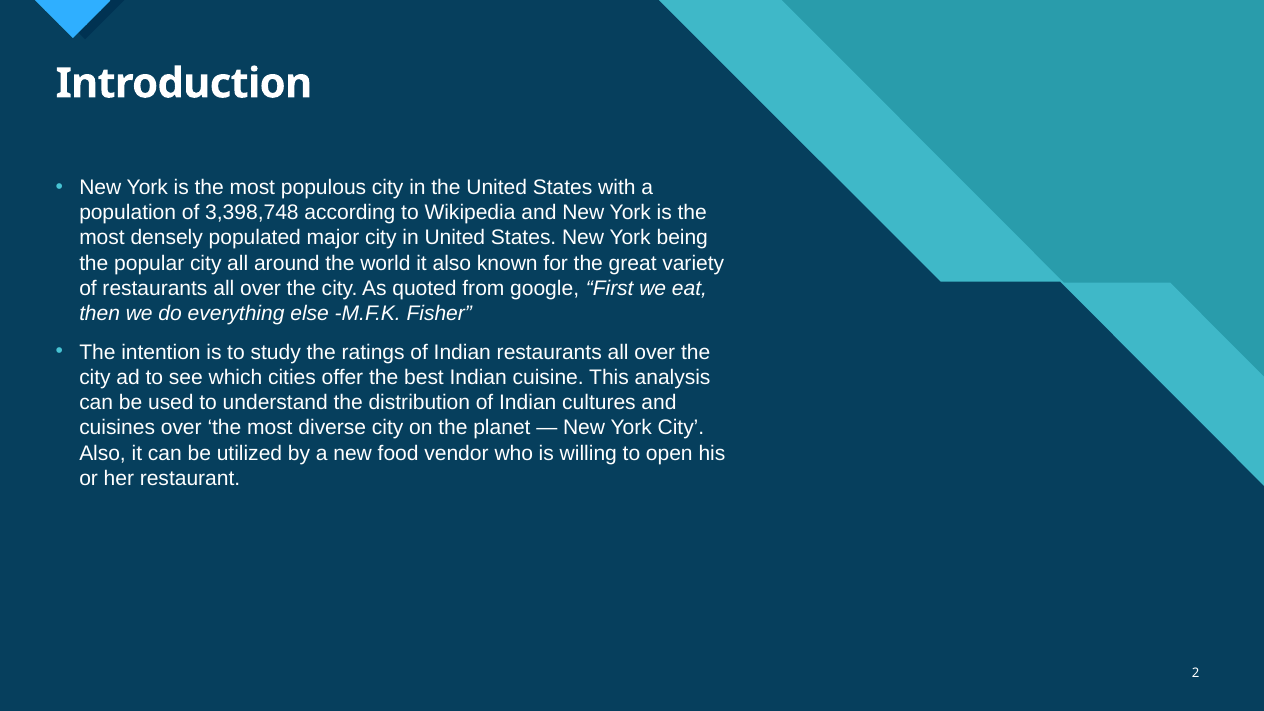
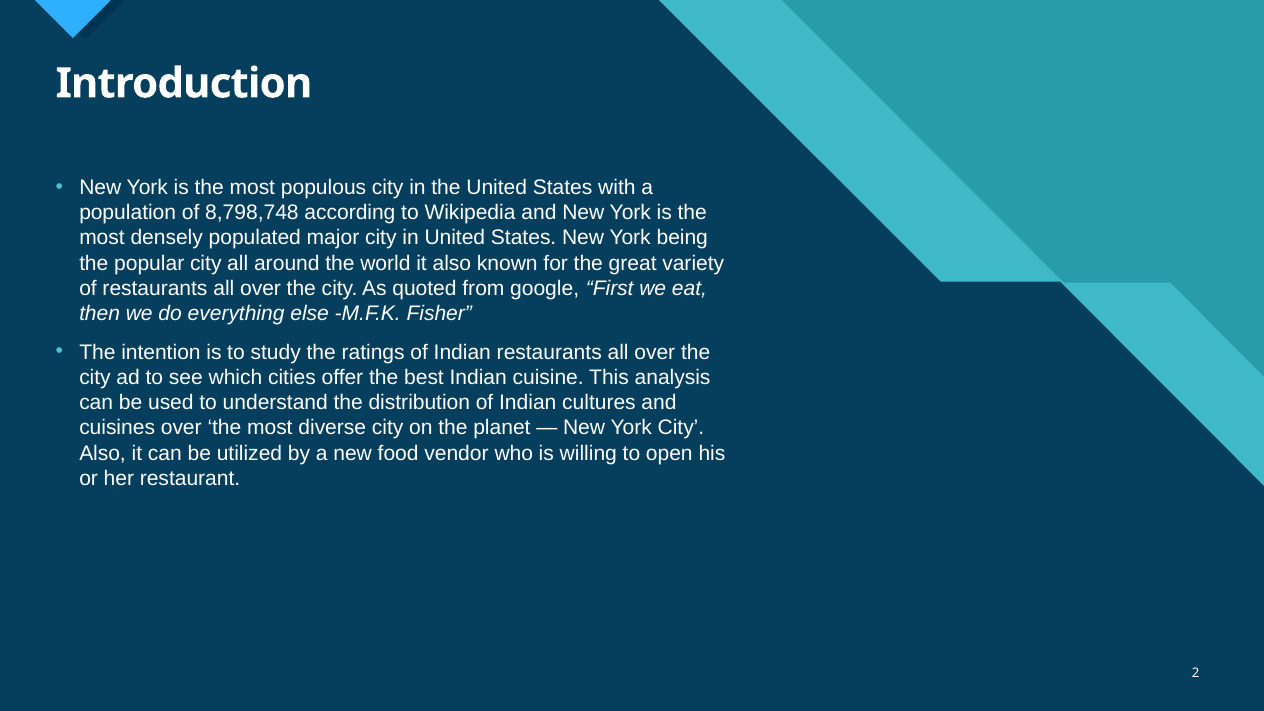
3,398,748: 3,398,748 -> 8,798,748 (252, 213)
